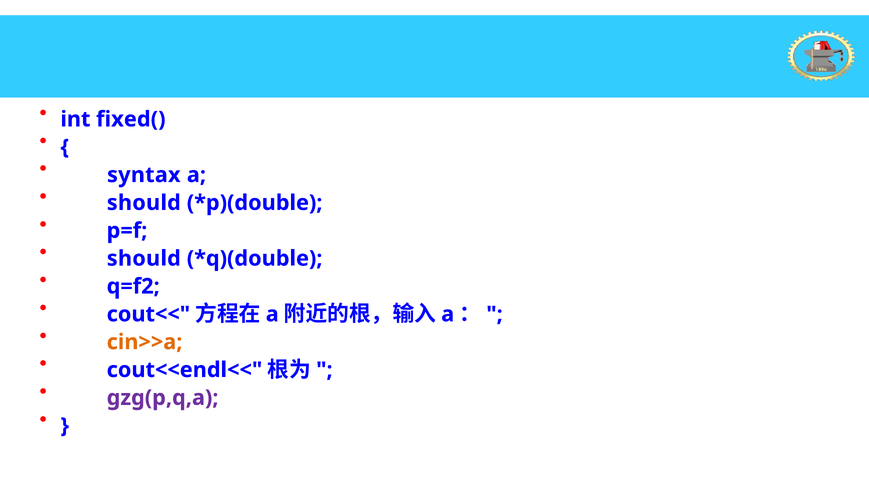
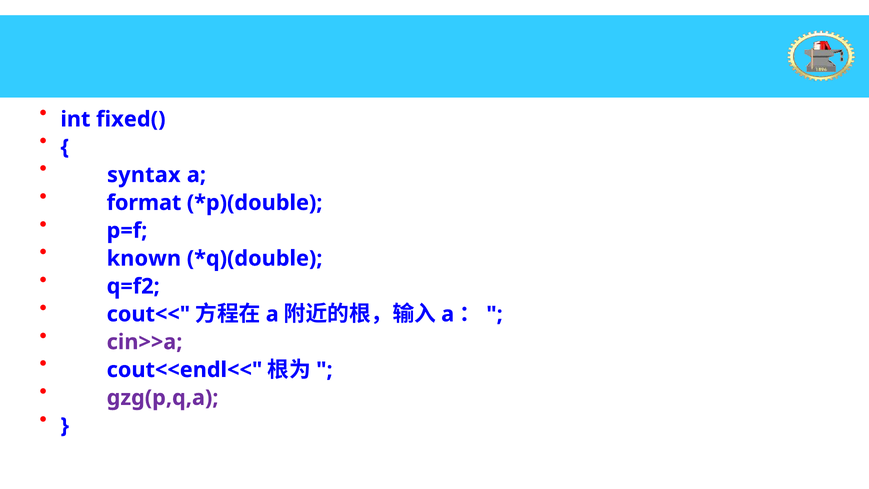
should: should -> format (144, 203)
should: should -> known (144, 258)
cin>>a colour: orange -> purple (145, 342)
